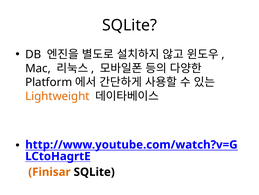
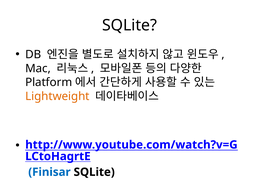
Finisar colour: orange -> blue (49, 171)
